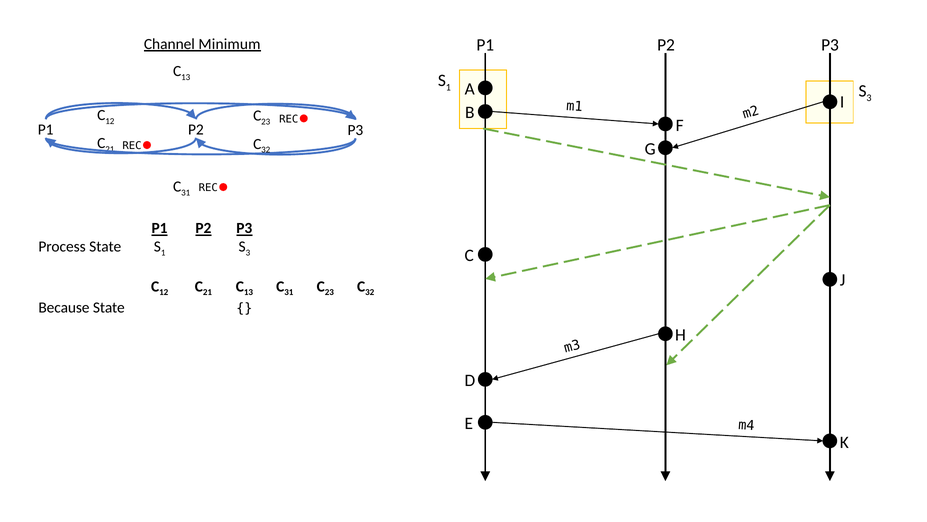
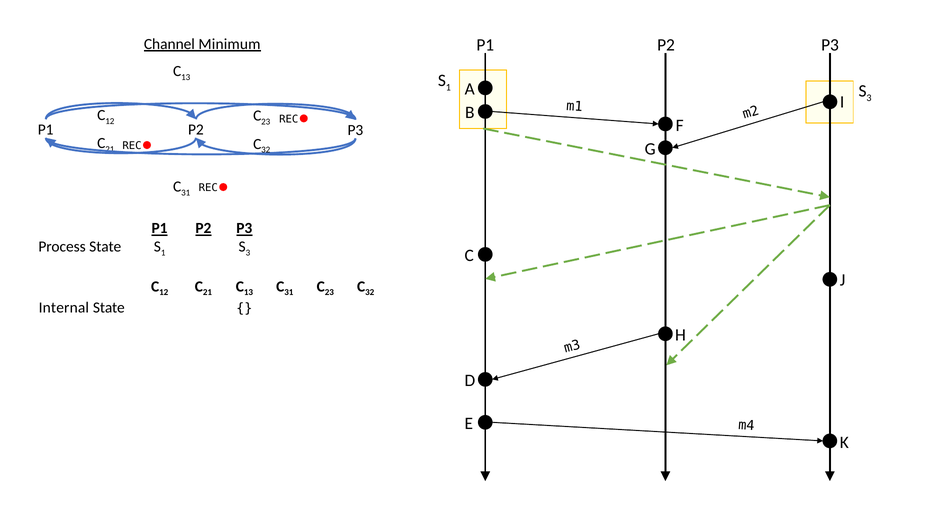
Because: Because -> Internal (64, 307)
